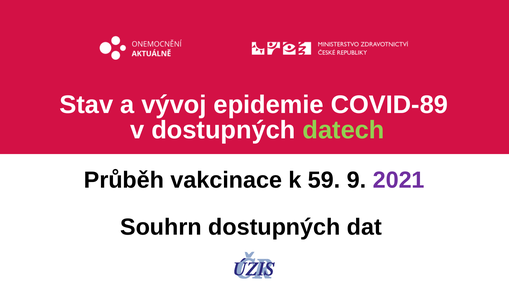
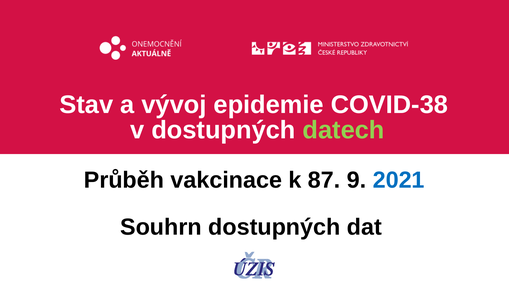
COVID-89: COVID-89 -> COVID-38 (389, 105)
59: 59 -> 87 (324, 180)
2021 colour: purple -> blue (399, 180)
